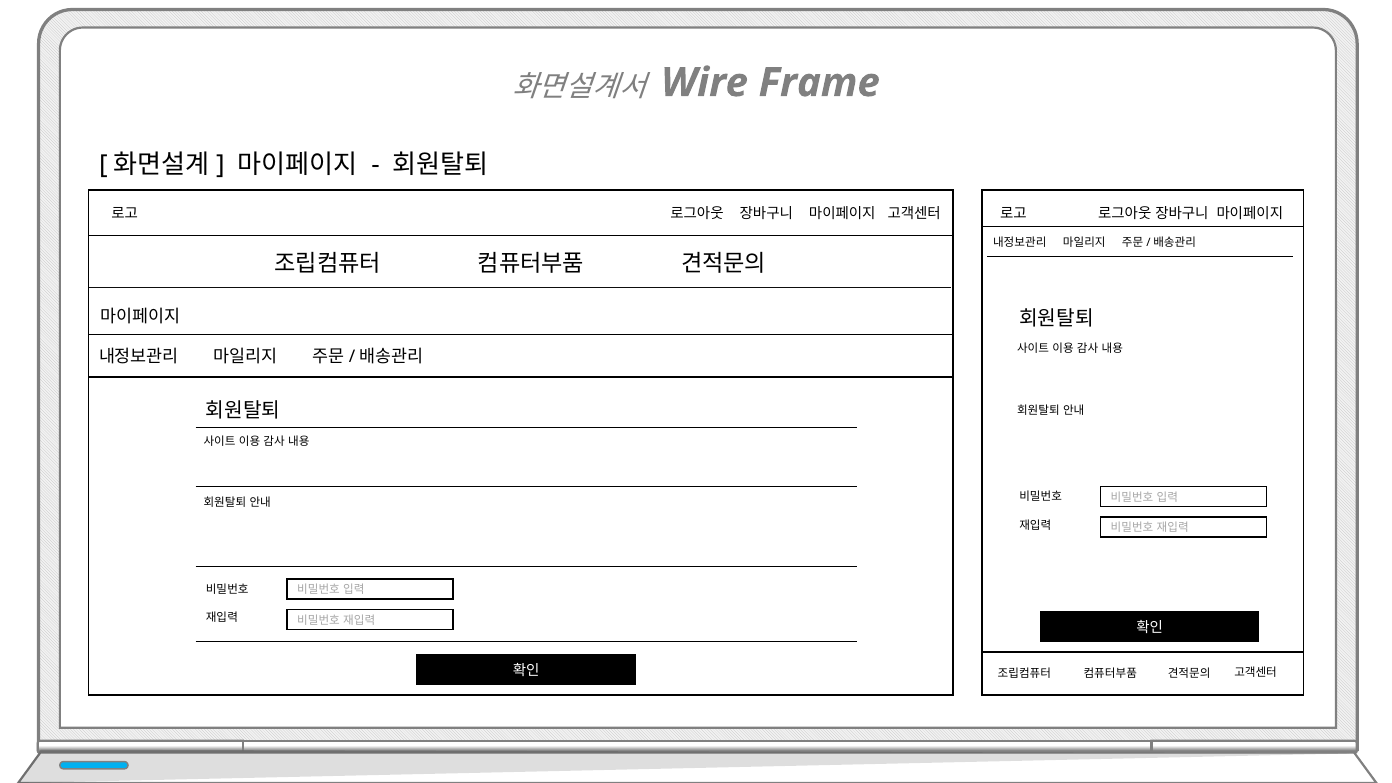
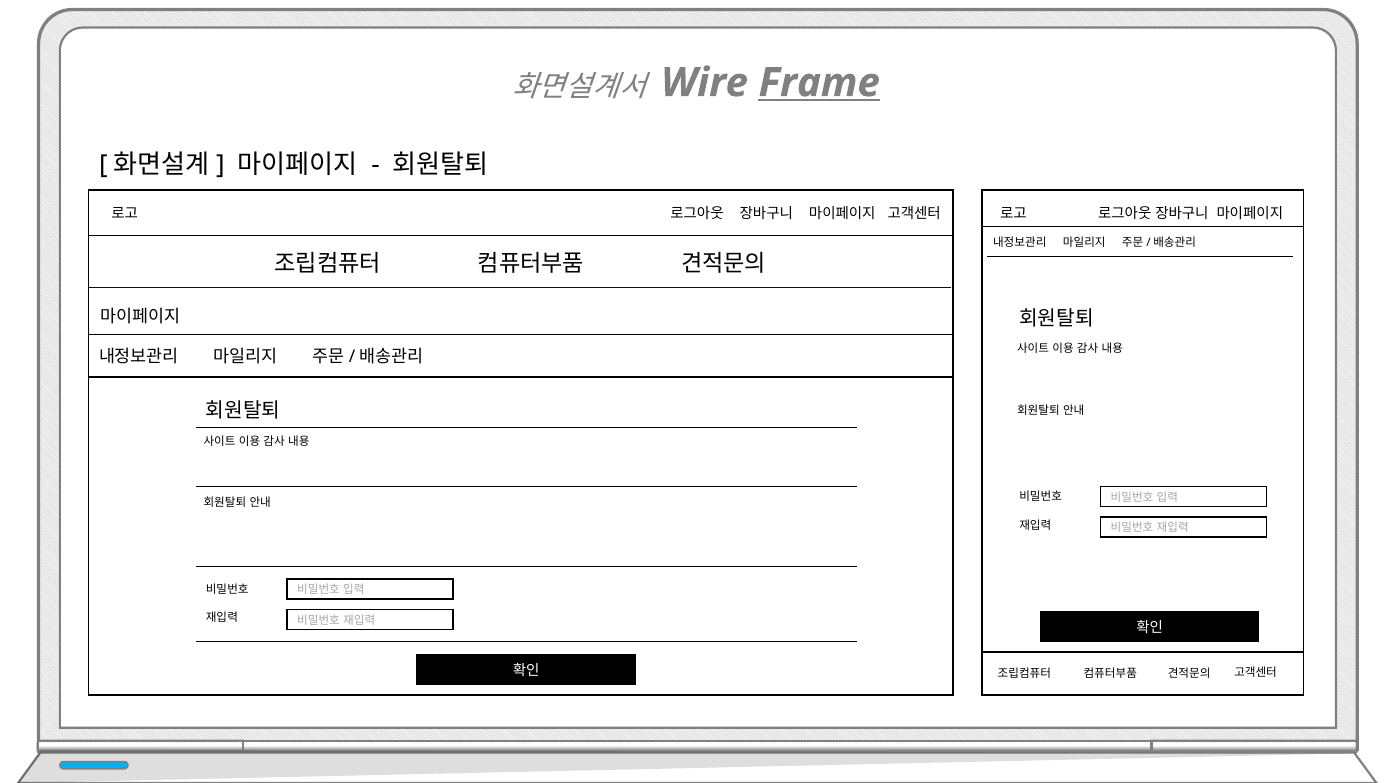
Frame underline: none -> present (819, 83)
